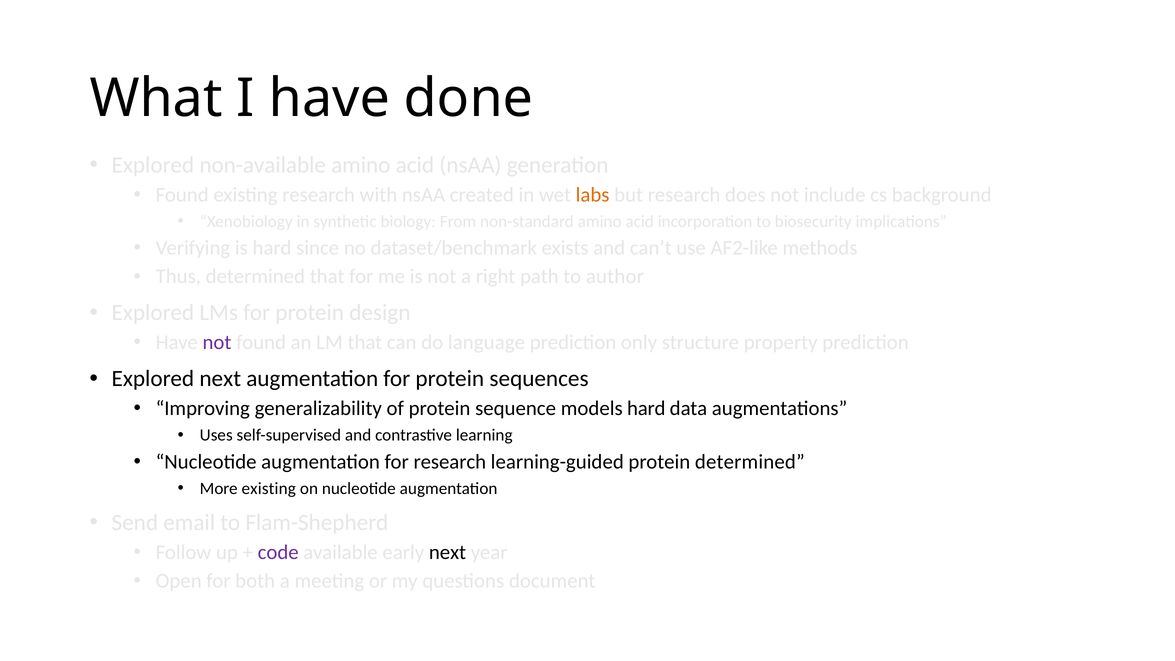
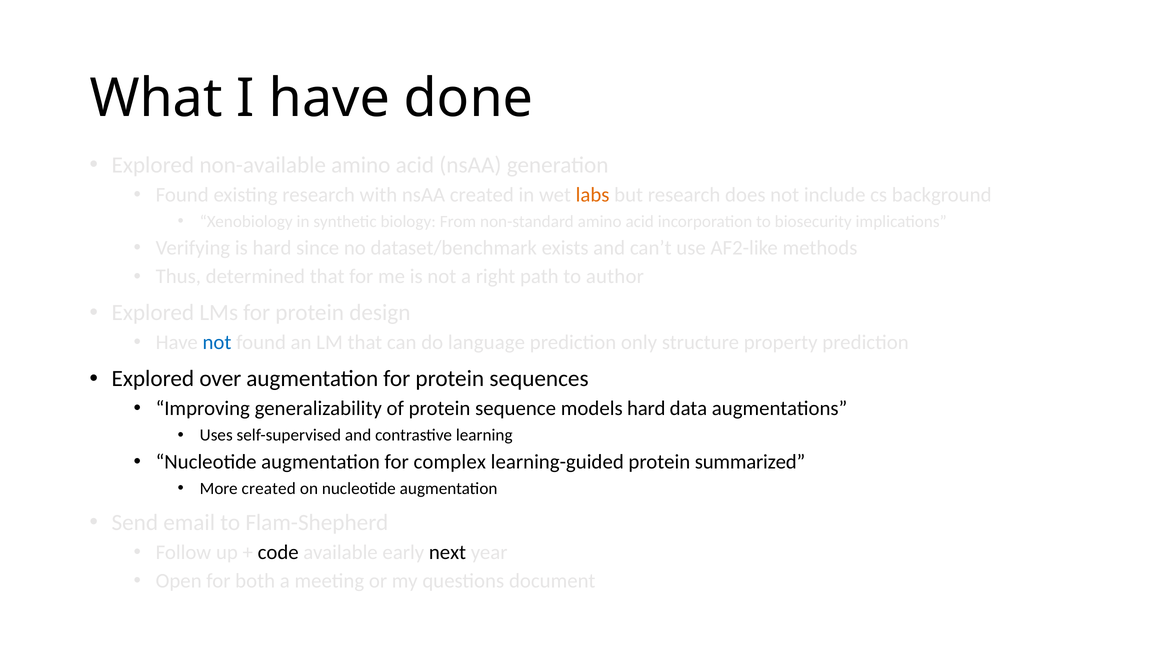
not colour: purple -> blue (217, 343)
Explored next: next -> over (220, 379)
for research: research -> complex (450, 462)
protein determined: determined -> summarized (750, 462)
More existing: existing -> created (269, 488)
code colour: purple -> black (278, 552)
